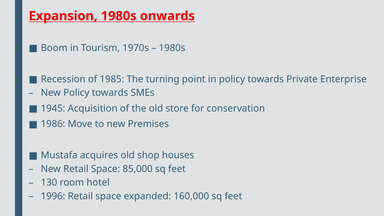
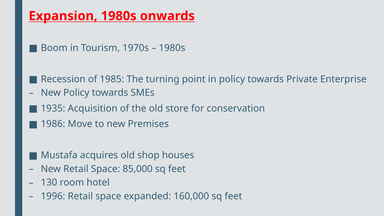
1945: 1945 -> 1935 (53, 108)
